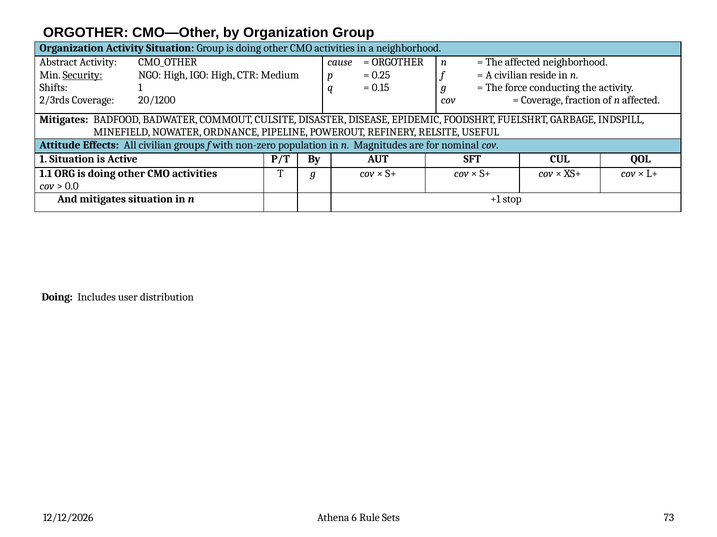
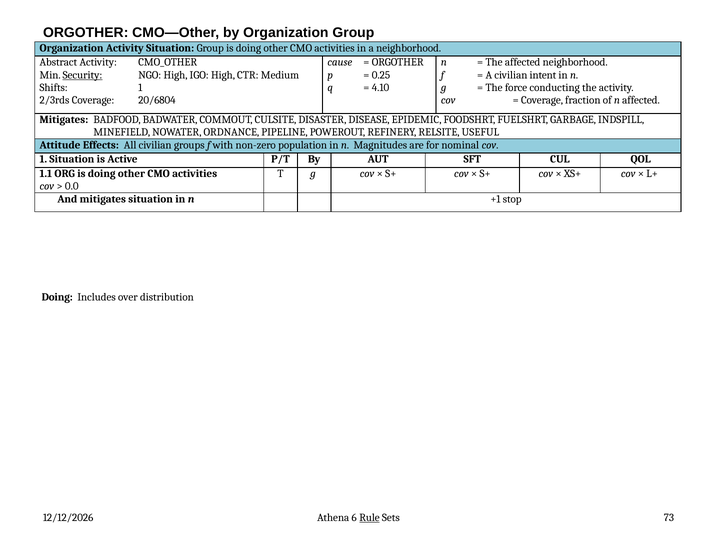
reside: reside -> intent (543, 75)
0.15: 0.15 -> 4.10 (381, 88)
20/1200: 20/1200 -> 20/6804 (157, 100)
user: user -> over (128, 298)
Rule underline: none -> present (369, 518)
